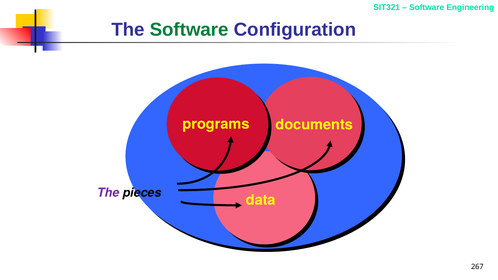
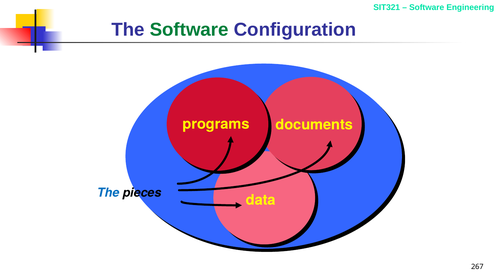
The colour: purple -> blue (108, 193)
